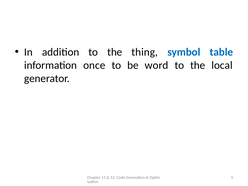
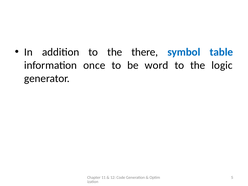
thing: thing -> there (145, 52)
local: local -> logic (222, 65)
